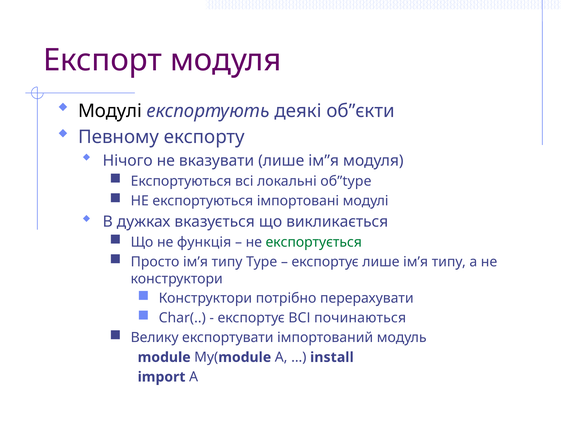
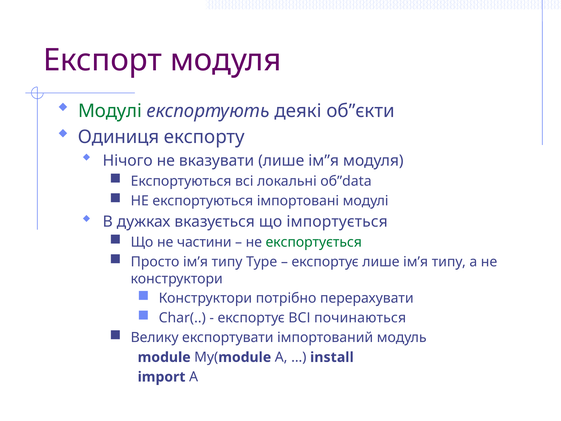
Модулі colour: black -> green (110, 111)
Певному: Певному -> Одиниця (119, 137)
об”type: об”type -> об”data (346, 181)
викликається: викликається -> імпортується (337, 222)
функція: функція -> частини (204, 242)
